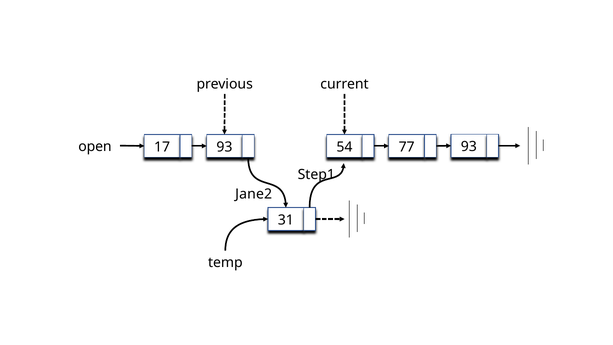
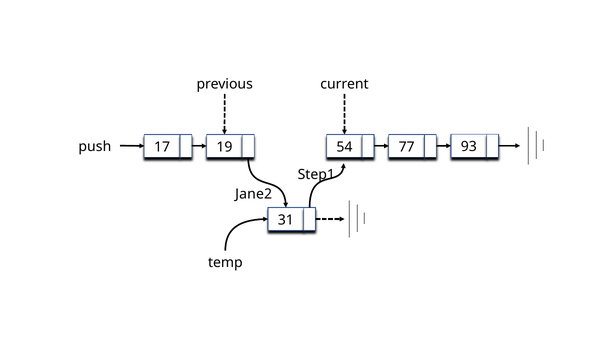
open: open -> push (95, 147)
17 93: 93 -> 19 (224, 147)
